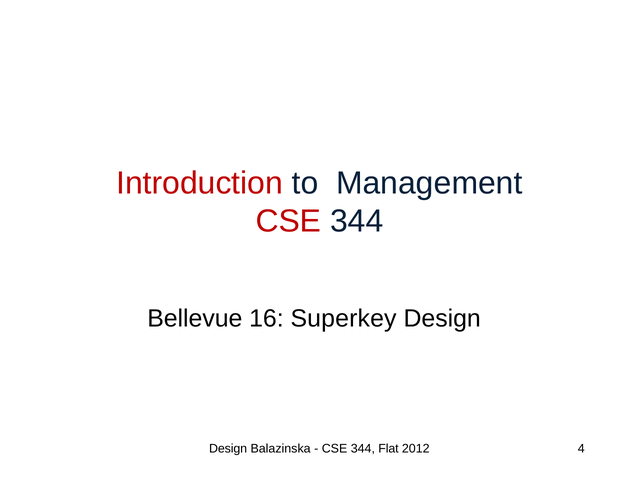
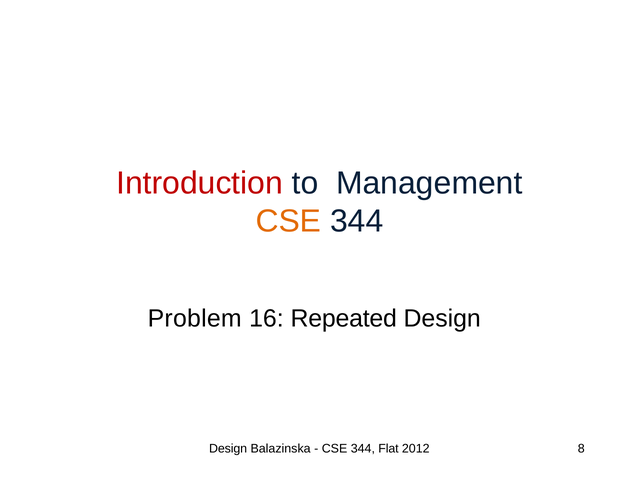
CSE colour: red -> orange (288, 221)
Bellevue: Bellevue -> Problem (195, 318)
Superkey: Superkey -> Repeated (344, 318)
4: 4 -> 8 (581, 448)
